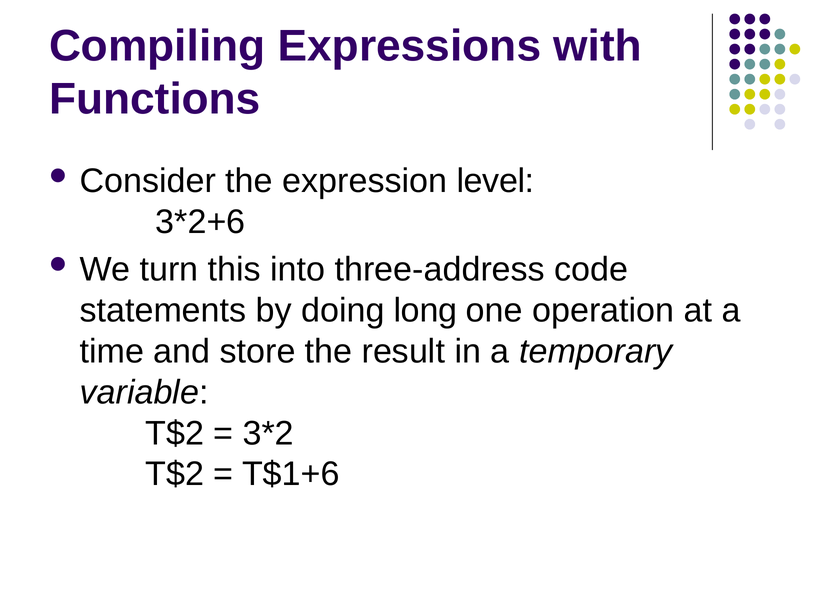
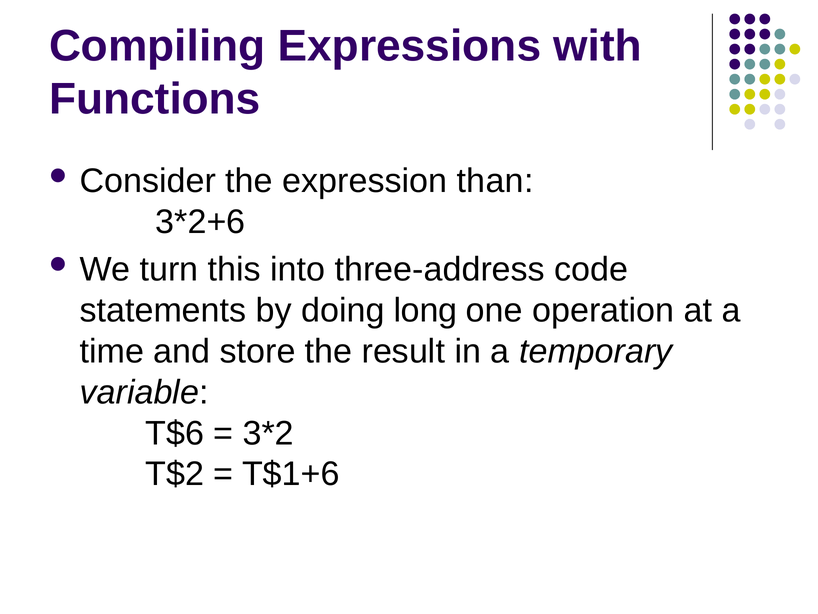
level: level -> than (495, 181)
T$2: T$2 -> T$6 (175, 433)
